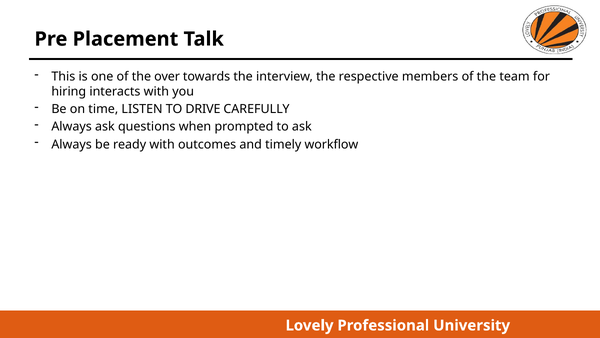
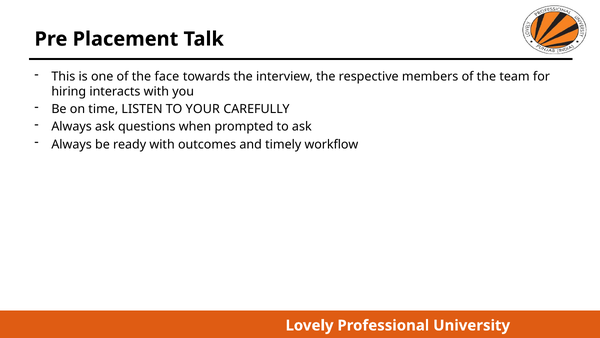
over: over -> face (167, 77)
DRIVE: DRIVE -> YOUR (203, 109)
